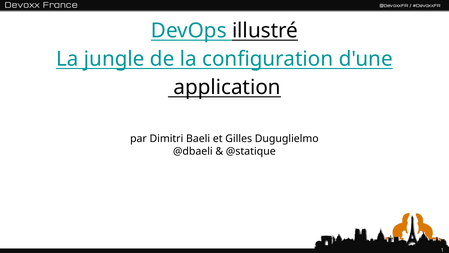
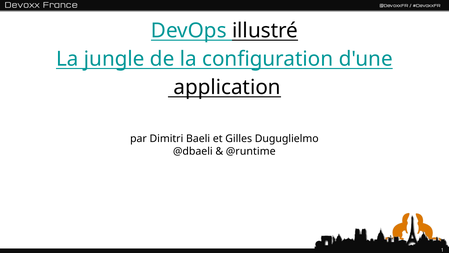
@statique: @statique -> @runtime (251, 151)
